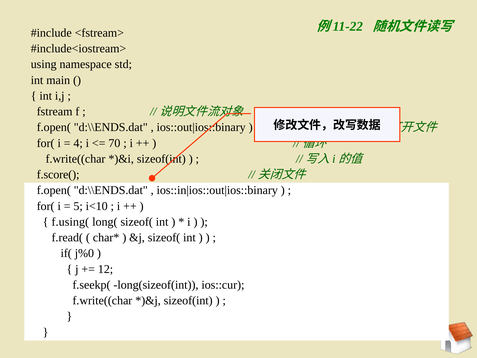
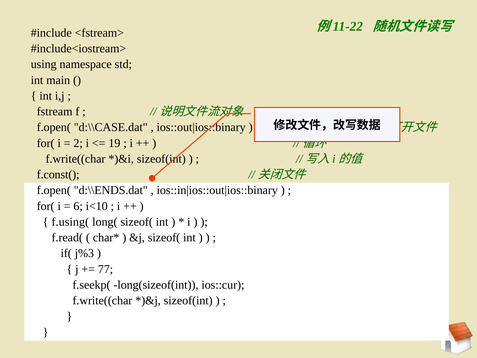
d:\\ENDS.dat: d:\\ENDS.dat -> d:\\CASE.dat (111, 127)
4: 4 -> 2 (78, 143)
70: 70 -> 19 (114, 143)
f.score(: f.score( -> f.const( (58, 174)
5: 5 -> 6 (78, 206)
j%0: j%0 -> j%3 (84, 253)
12: 12 -> 77 (106, 269)
